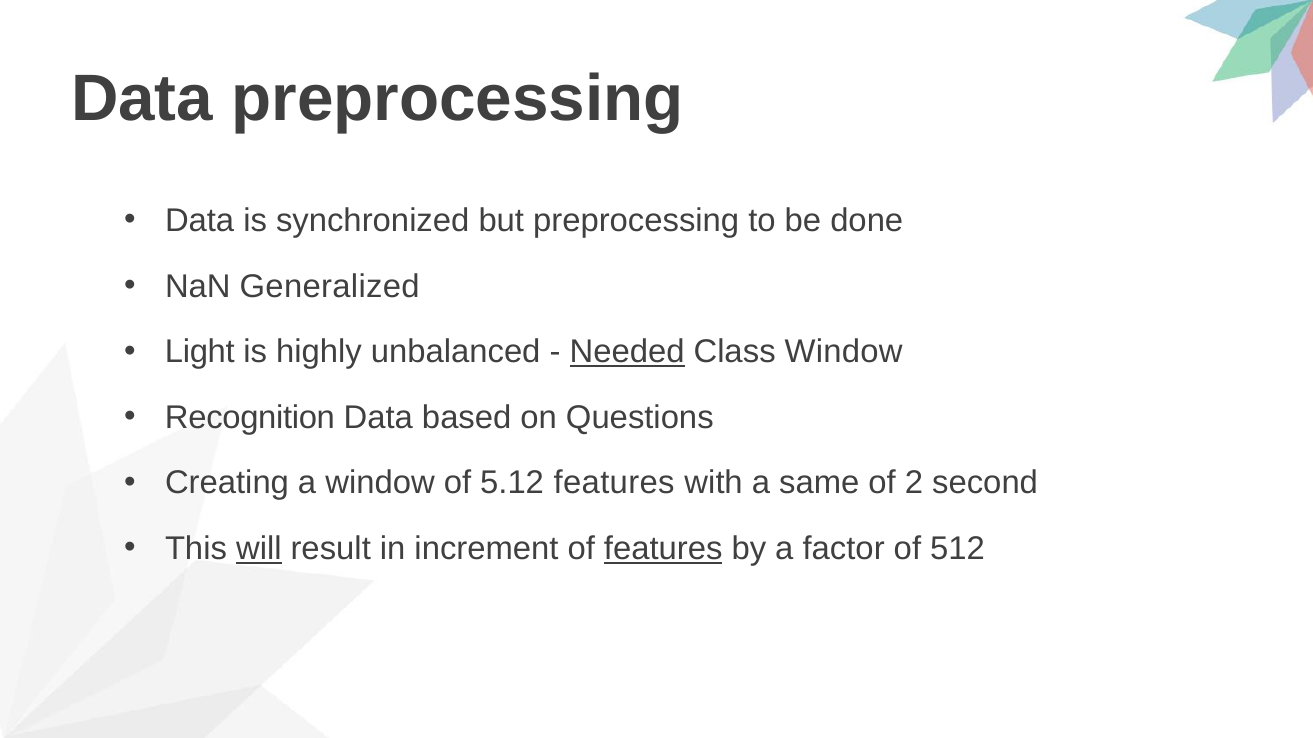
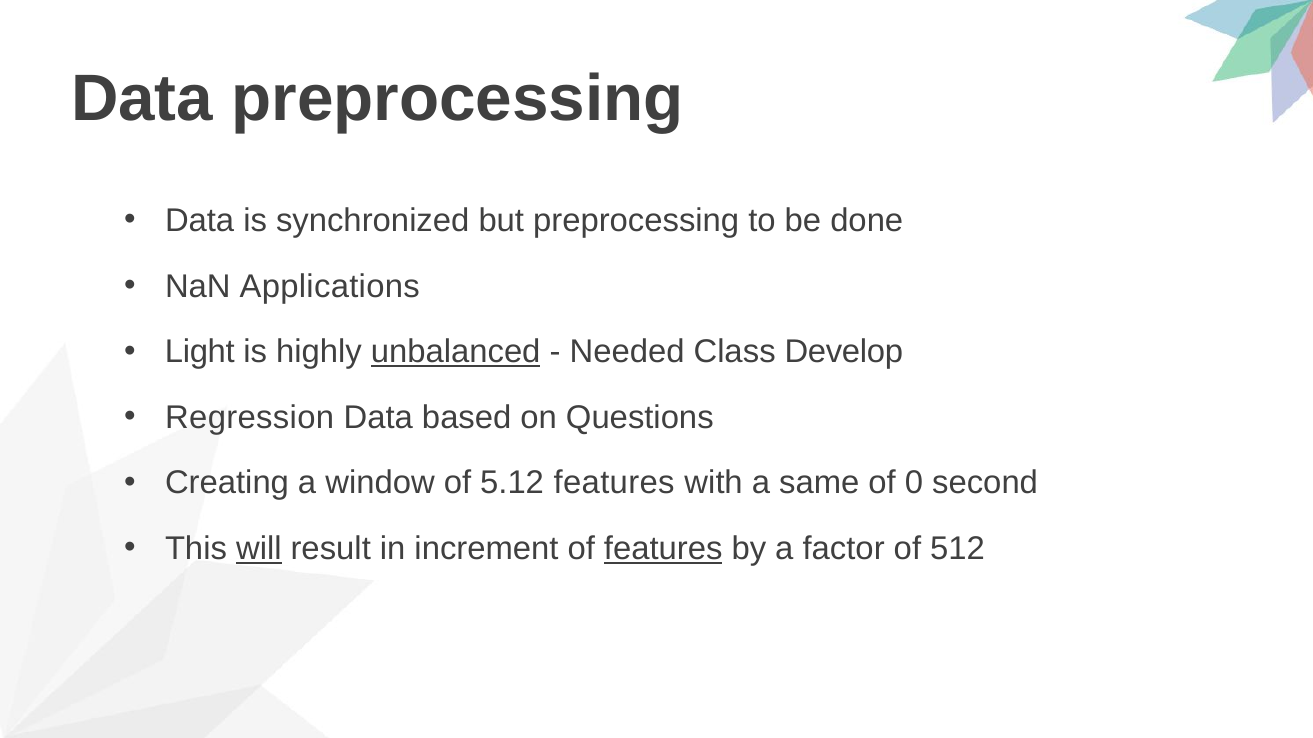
Generalized: Generalized -> Applications (330, 287)
unbalanced underline: none -> present (456, 352)
Needed underline: present -> none (627, 352)
Class Window: Window -> Develop (844, 352)
Recognition: Recognition -> Regression (250, 418)
2: 2 -> 0 (914, 484)
